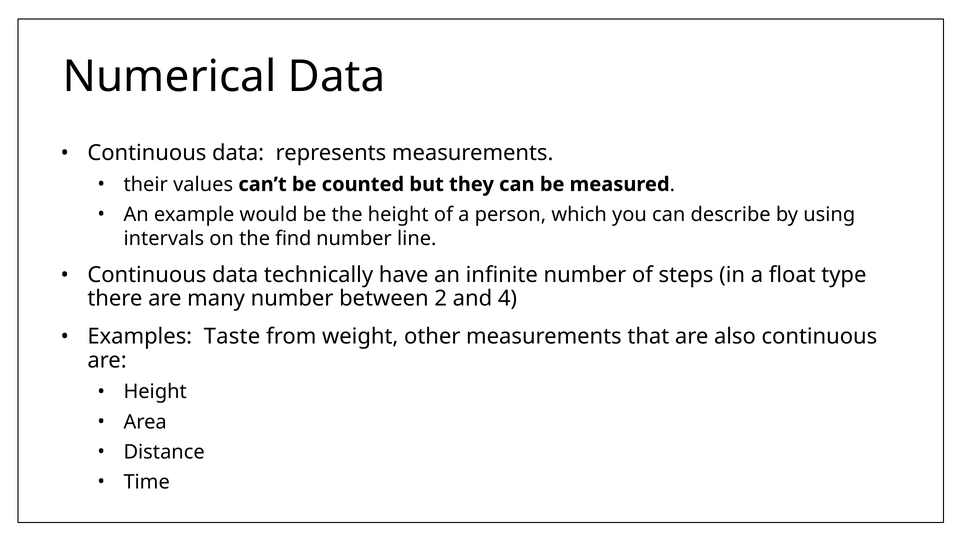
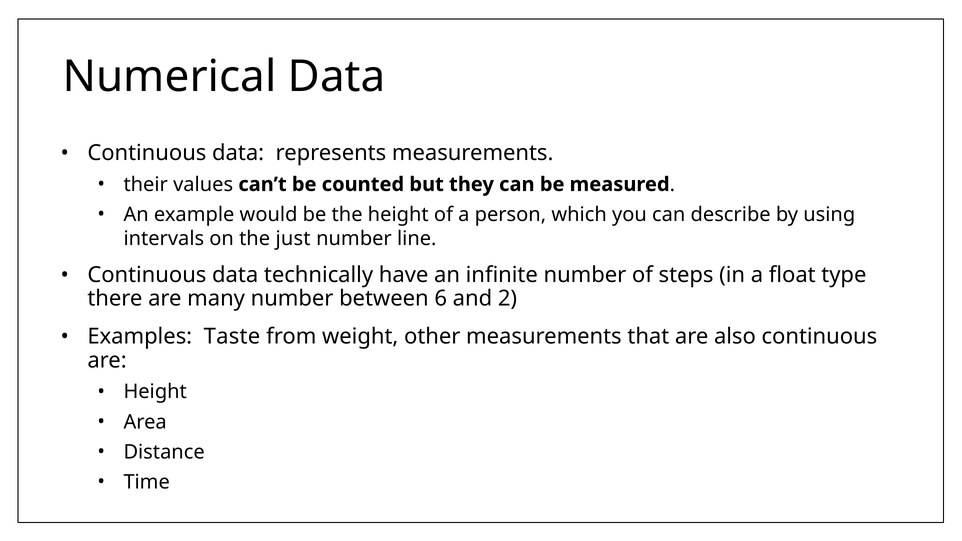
find: find -> just (293, 239)
2: 2 -> 6 (441, 299)
4: 4 -> 2 (507, 299)
